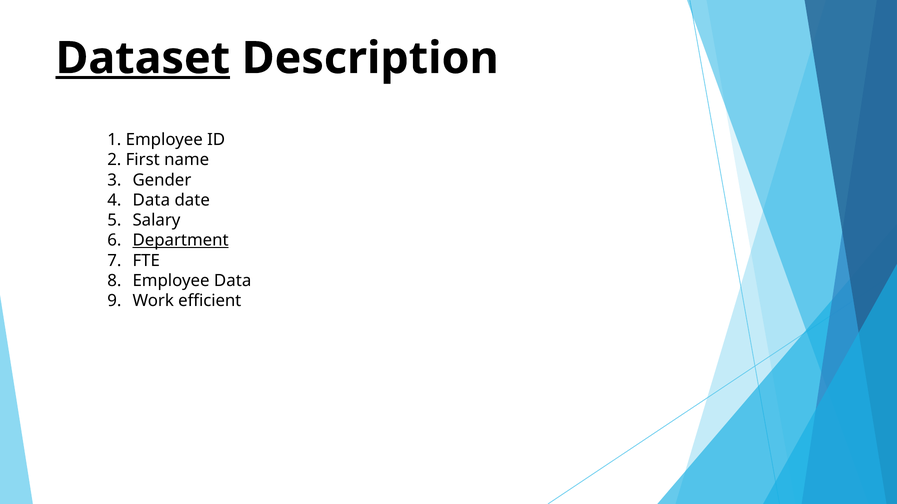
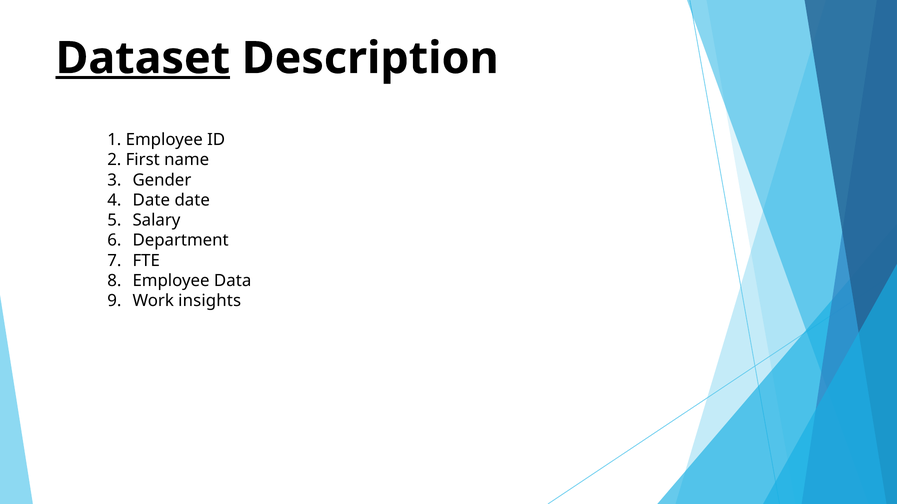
Data: Data -> Date (151, 200)
Department underline: present -> none (181, 241)
efficient: efficient -> insights (210, 301)
